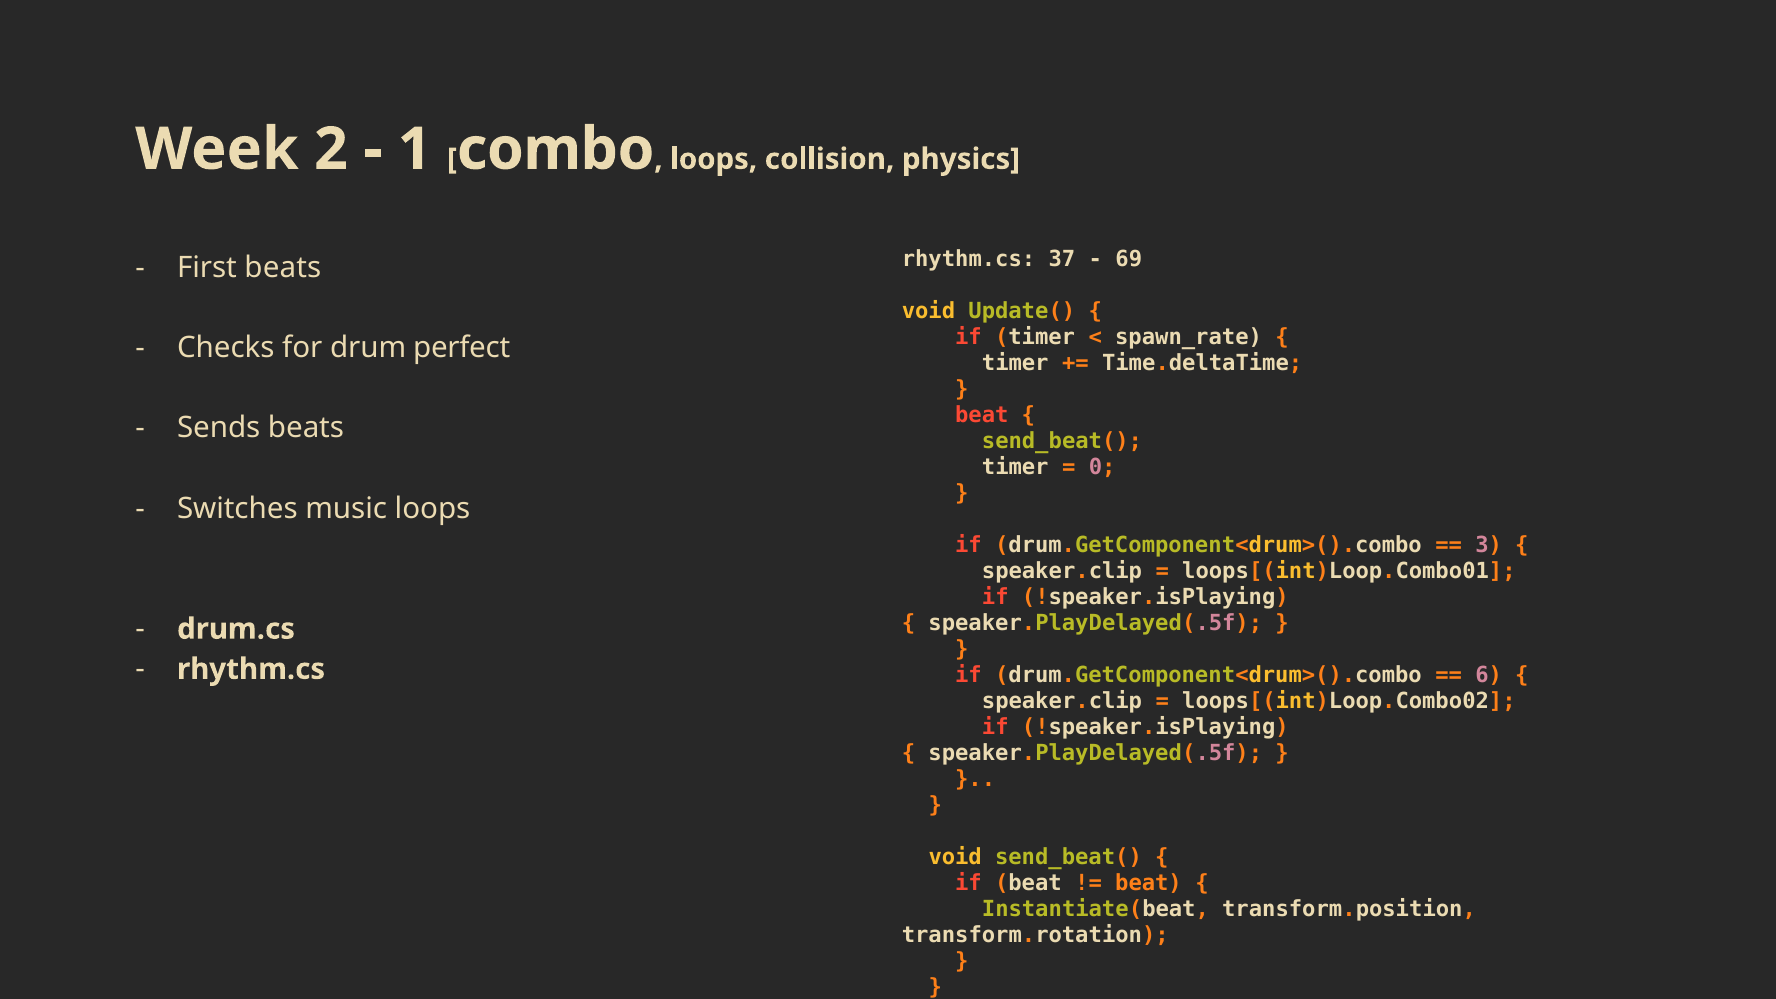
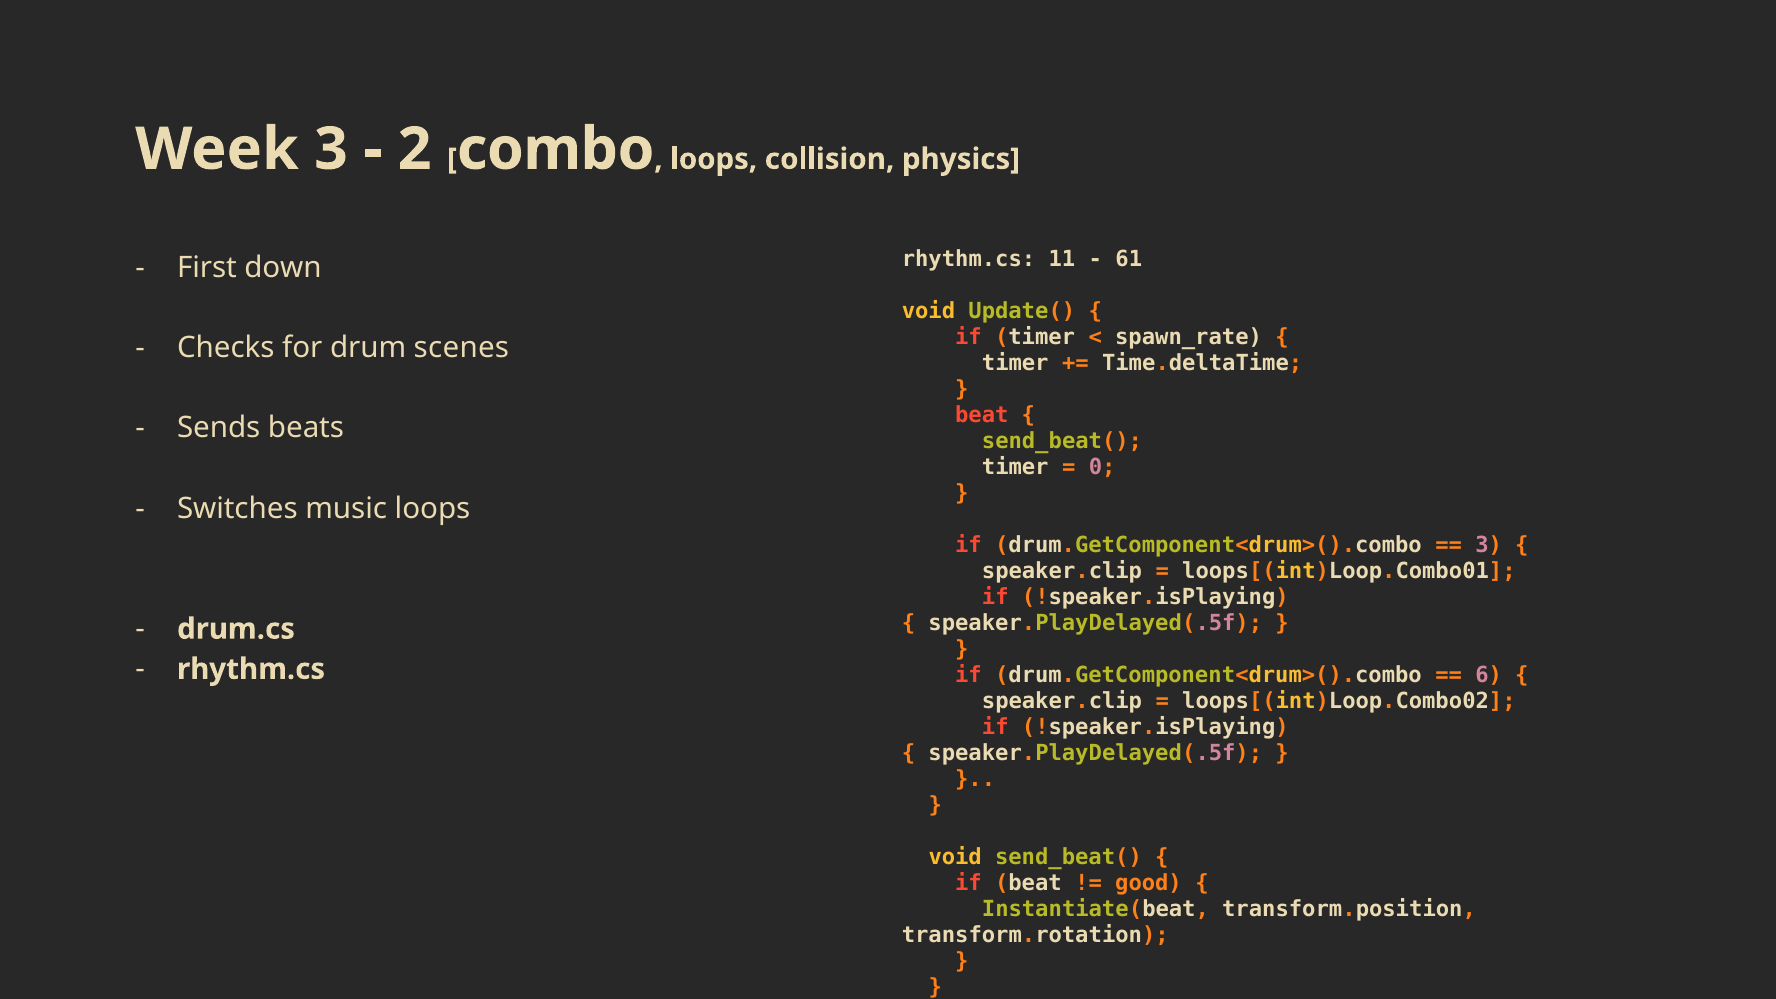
Week 2: 2 -> 3 (331, 149)
1: 1 -> 2 (415, 149)
37: 37 -> 11 (1062, 259)
69: 69 -> 61 (1129, 259)
First beats: beats -> down (283, 267)
perfect: perfect -> scenes (461, 348)
beat: beat -> good (1149, 883)
